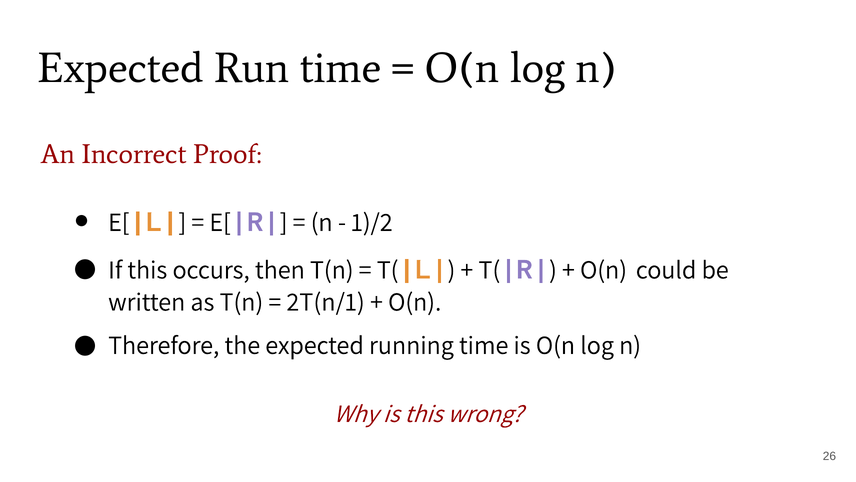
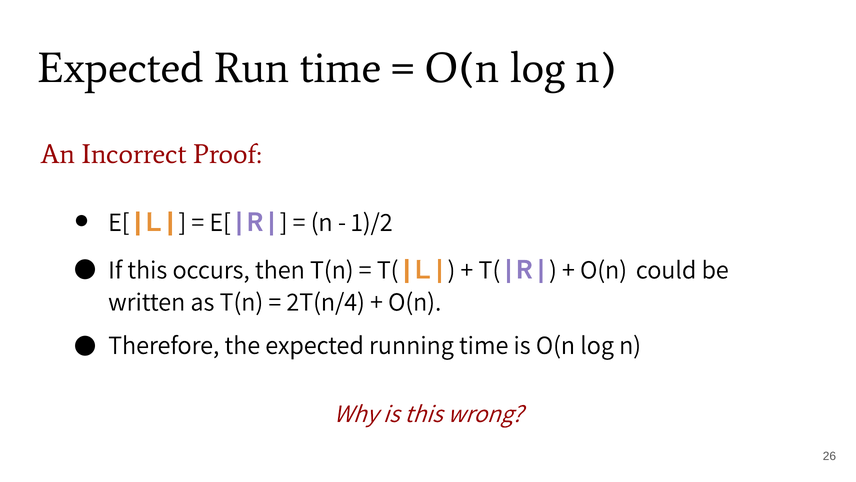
2T(n/1: 2T(n/1 -> 2T(n/4 (326, 302)
